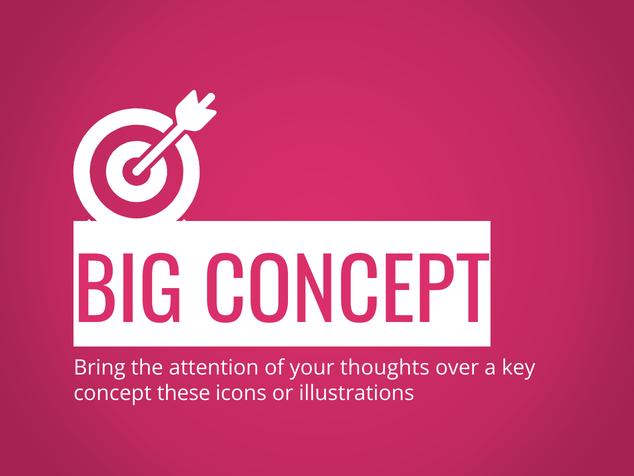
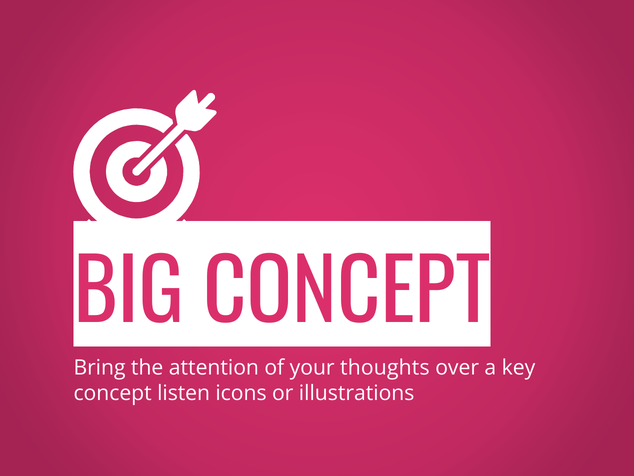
these: these -> listen (184, 393)
